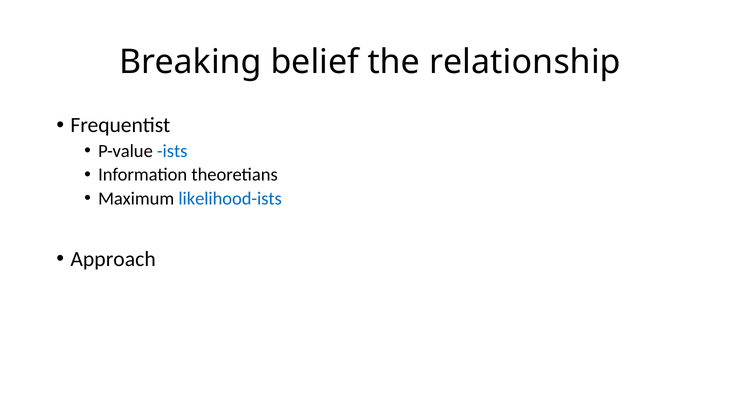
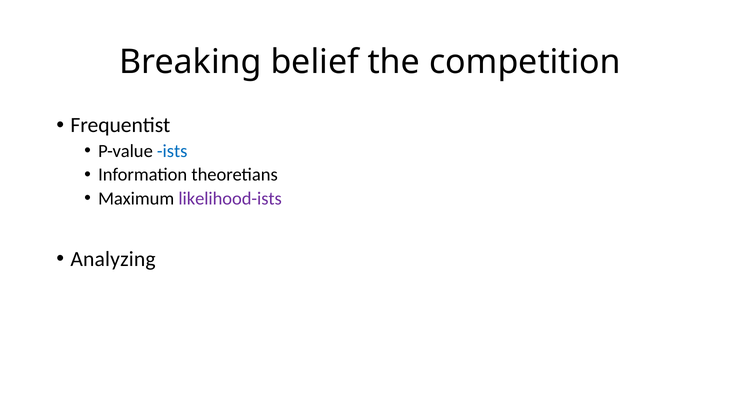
relationship: relationship -> competition (525, 62)
likelihood-ists colour: blue -> purple (230, 199)
Approach: Approach -> Analyzing (113, 259)
